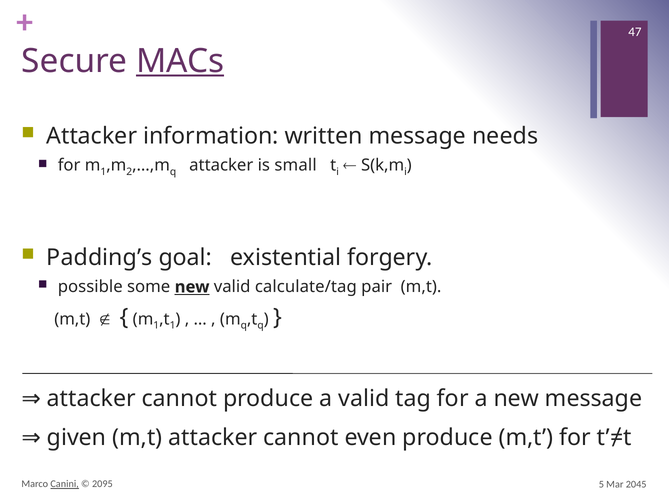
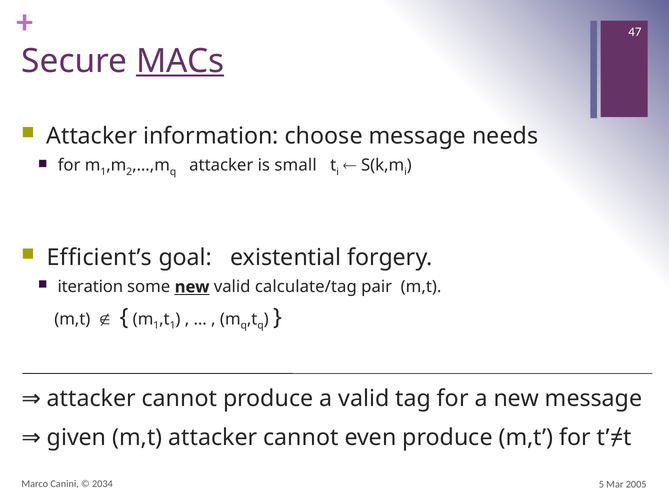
written: written -> choose (324, 136)
Padding’s: Padding’s -> Efficient’s (99, 258)
possible: possible -> iteration (90, 287)
Canini underline: present -> none (65, 484)
2095: 2095 -> 2034 (102, 484)
2045: 2045 -> 2005 (636, 484)
